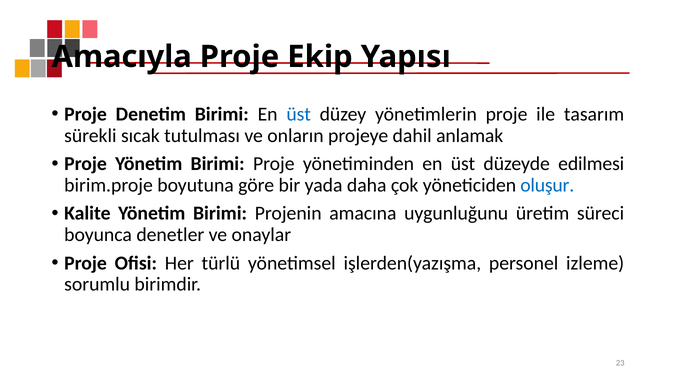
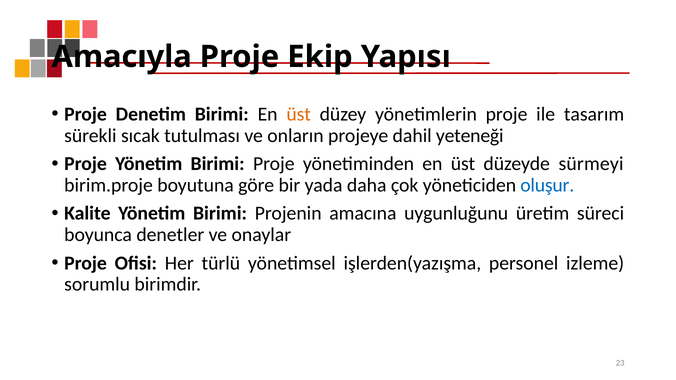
üst colour: blue -> orange (299, 114)
anlamak: anlamak -> yeteneği (470, 136)
edilmesi: edilmesi -> sürmeyi (591, 164)
